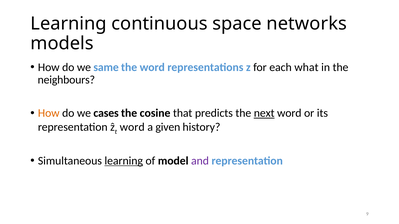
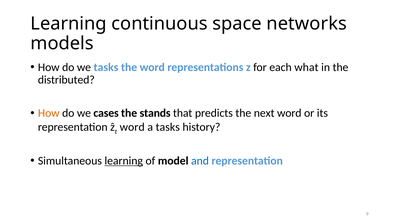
we same: same -> tasks (106, 67)
neighbours: neighbours -> distributed (66, 80)
cosine: cosine -> stands (155, 113)
next underline: present -> none (264, 113)
a given: given -> tasks (168, 127)
and colour: purple -> blue (200, 161)
